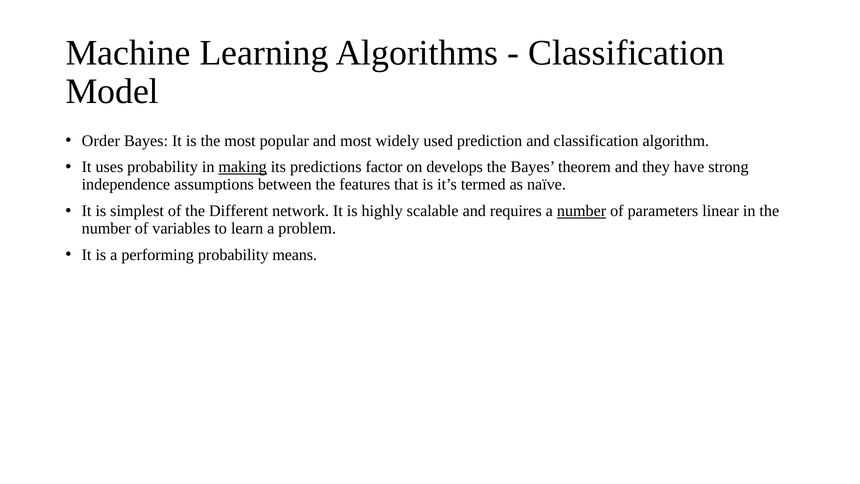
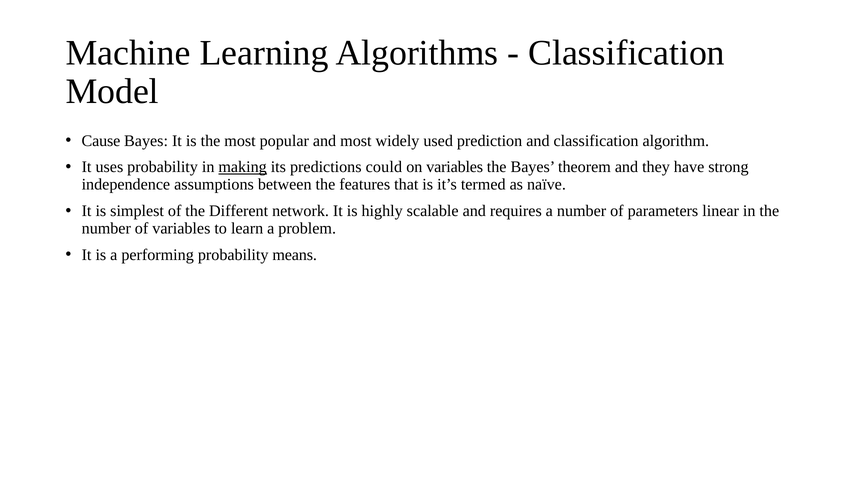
Order: Order -> Cause (101, 141)
factor: factor -> could (384, 167)
on develops: develops -> variables (455, 167)
number underline: present -> none (582, 211)
